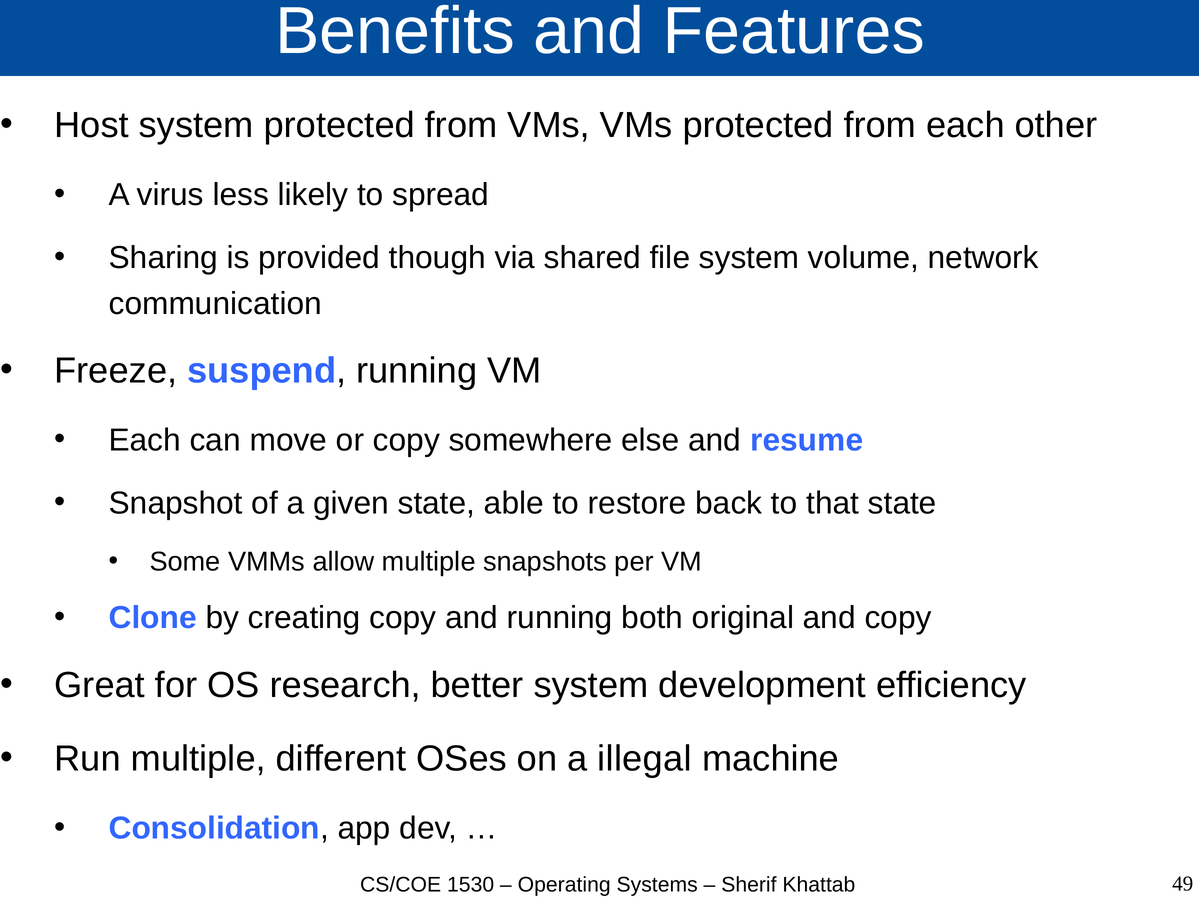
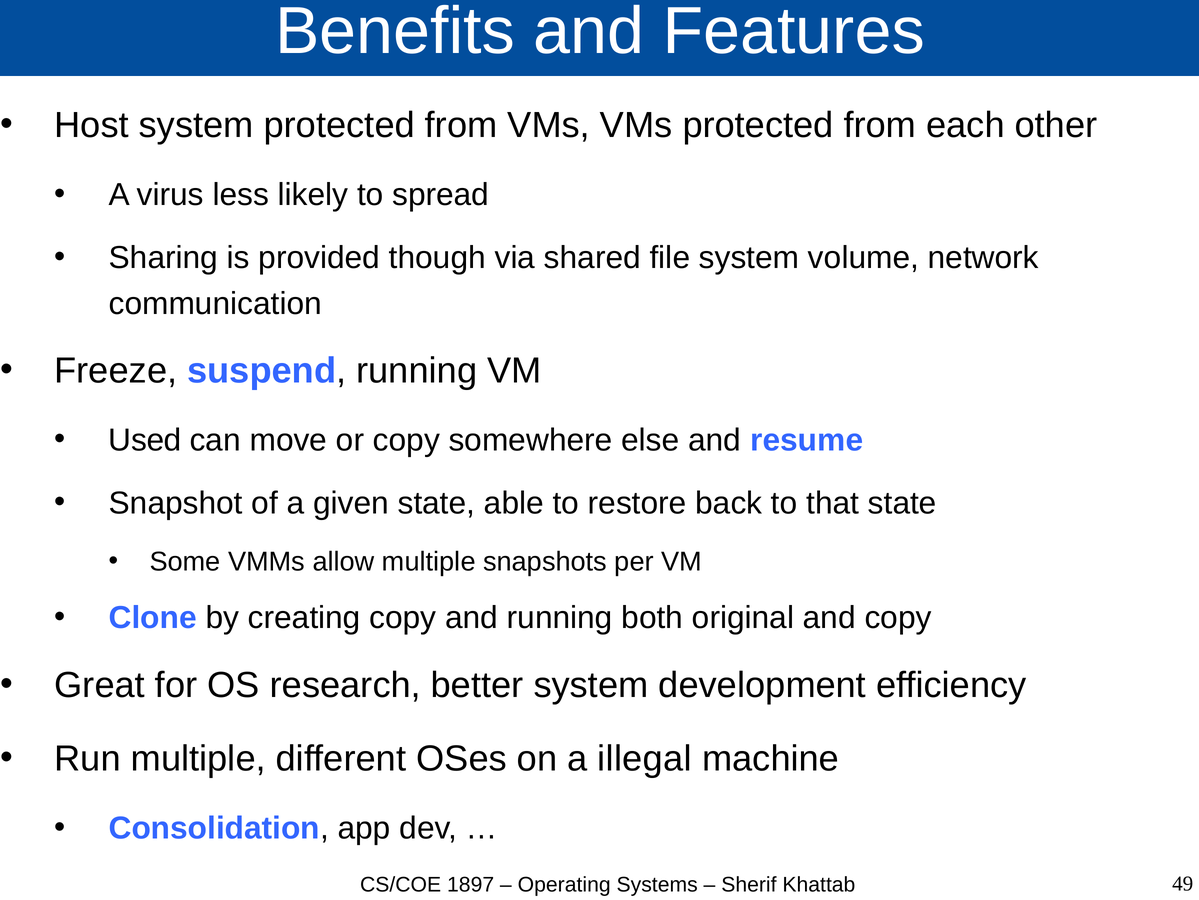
Each: Each -> Used (145, 440)
1530: 1530 -> 1897 (471, 884)
